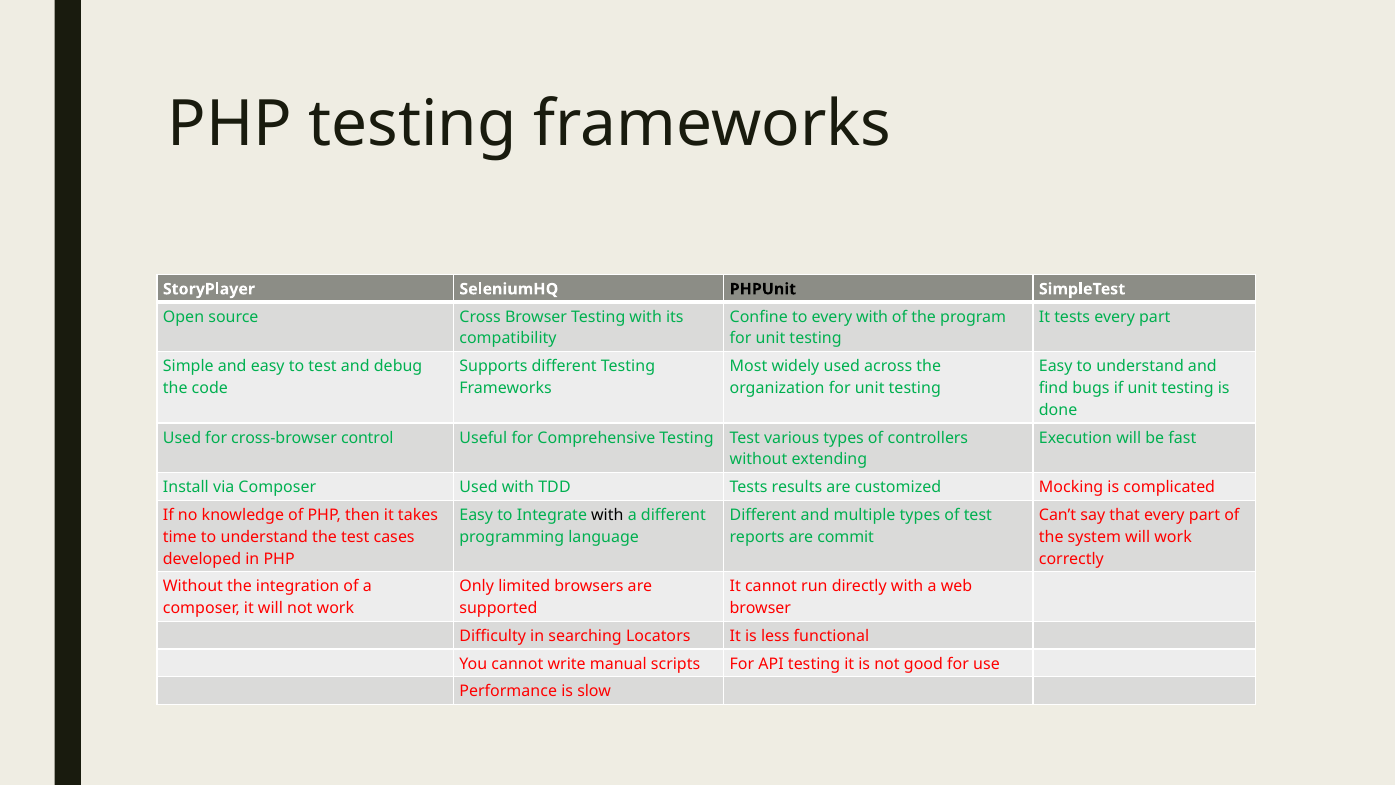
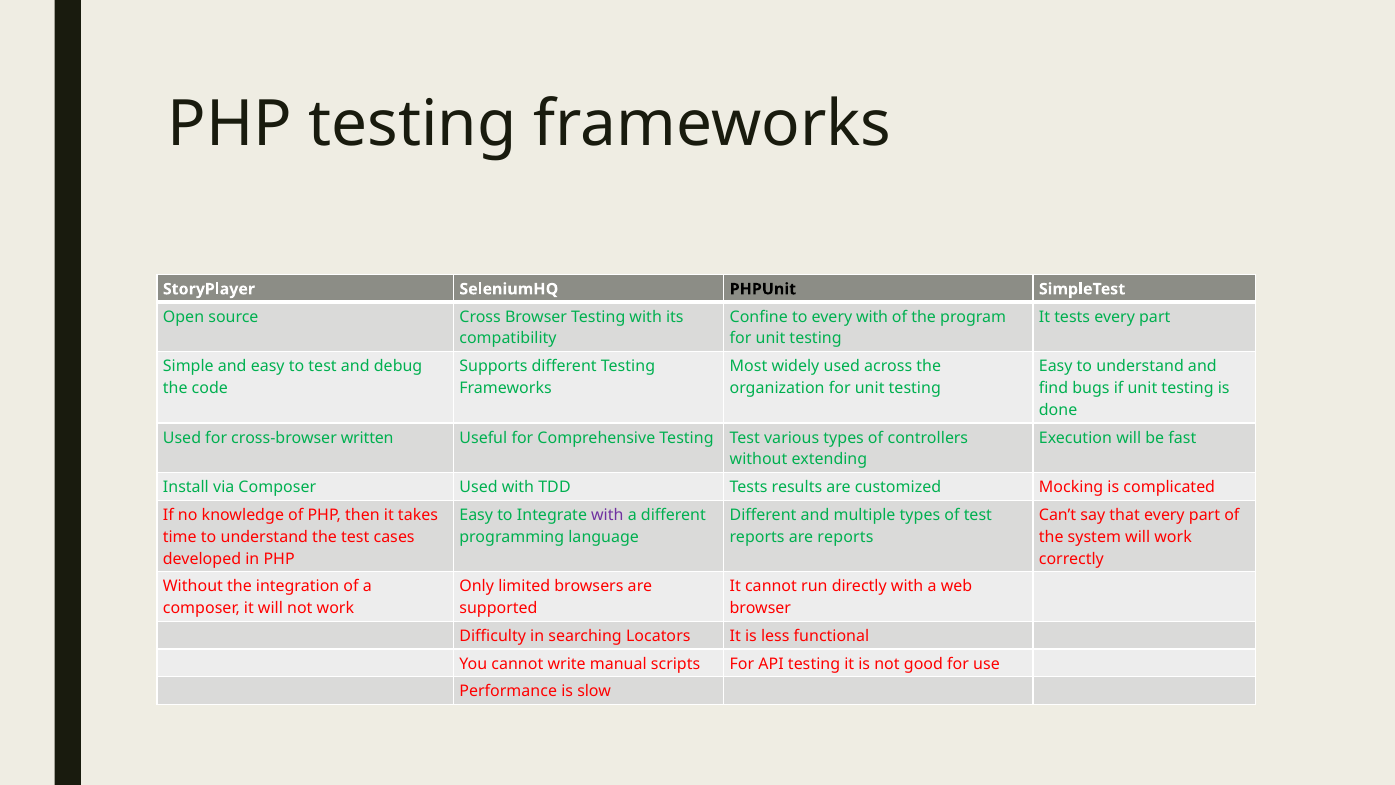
control: control -> written (367, 438)
with colour: black -> purple (607, 515)
are commit: commit -> reports (846, 537)
